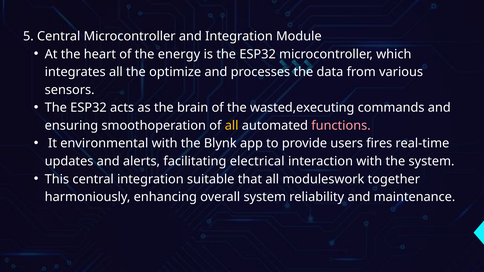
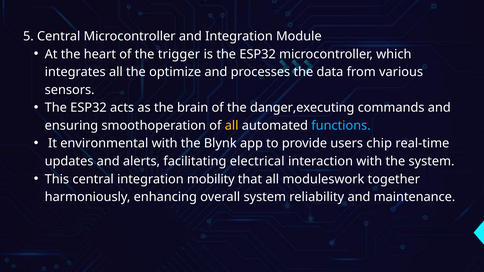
energy: energy -> trigger (179, 54)
wasted,executing: wasted,executing -> danger,executing (302, 108)
functions colour: pink -> light blue (341, 126)
fires: fires -> chip (379, 144)
suitable: suitable -> mobility (211, 179)
